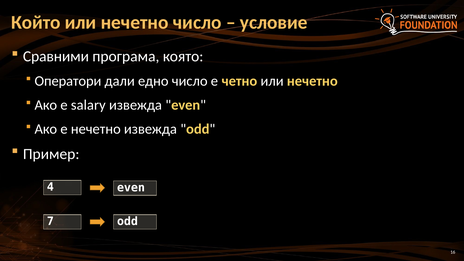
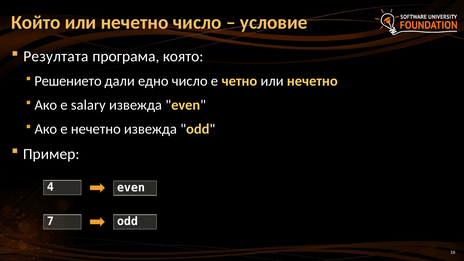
Сравними: Сравними -> Резултата (56, 56)
Оператори: Оператори -> Решението (68, 81)
